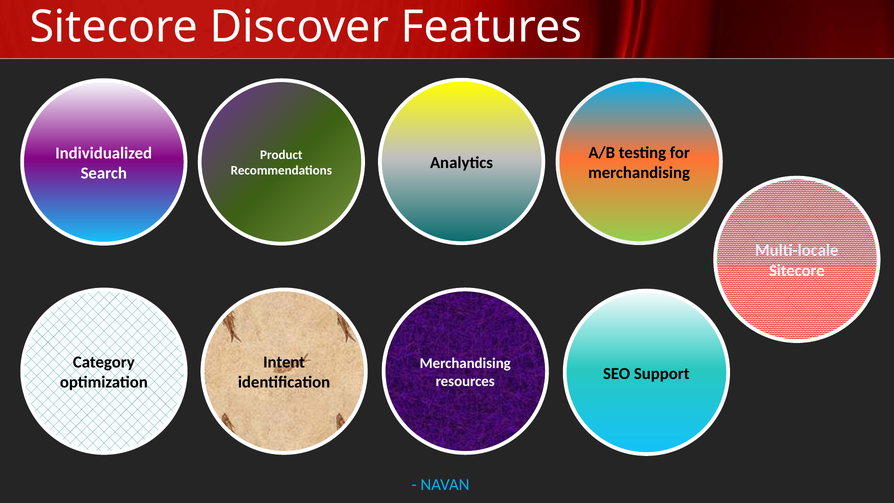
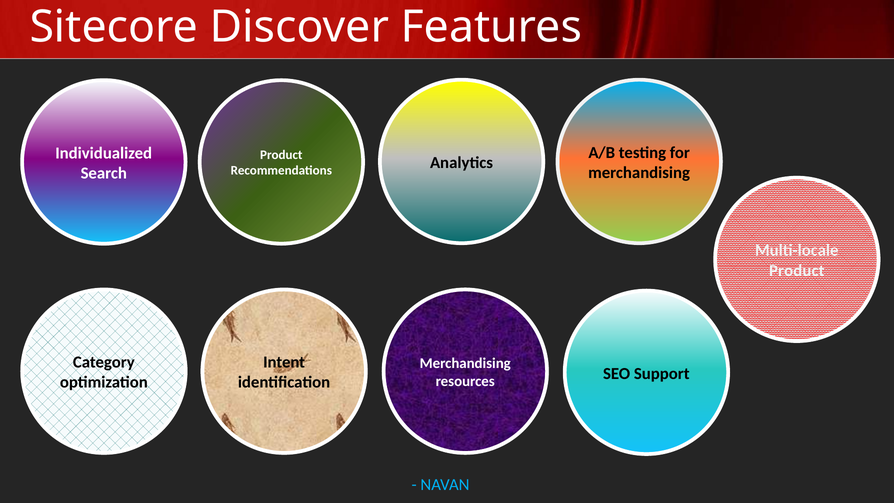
Sitecore: Sitecore -> Product (797, 271)
